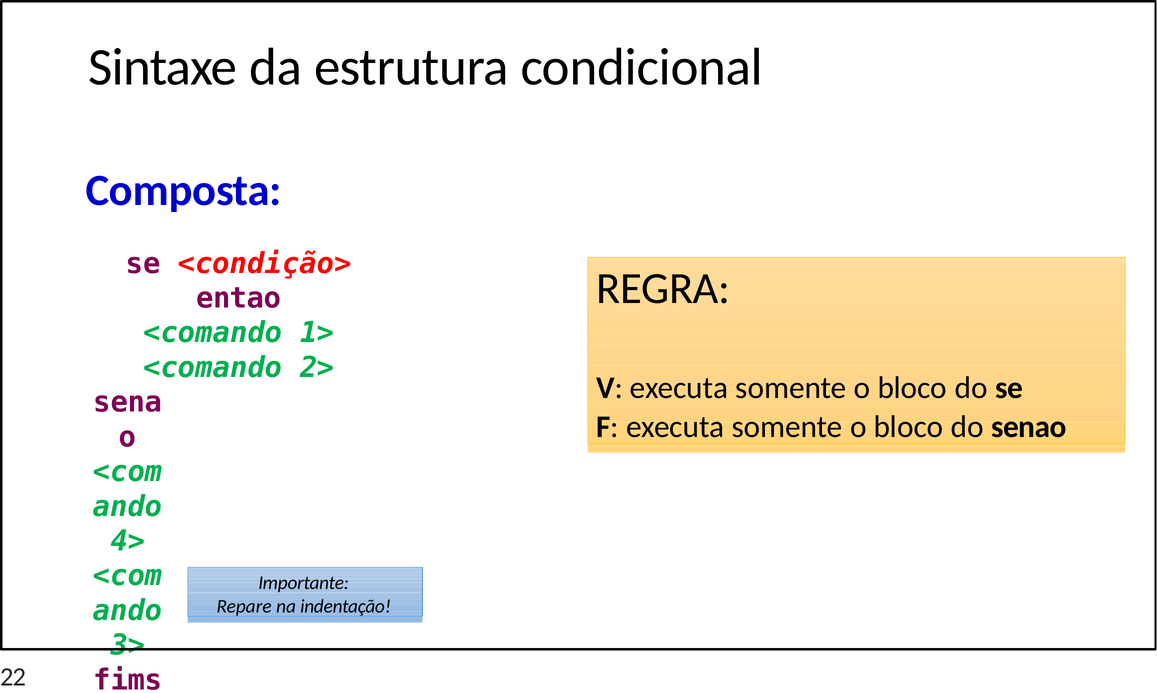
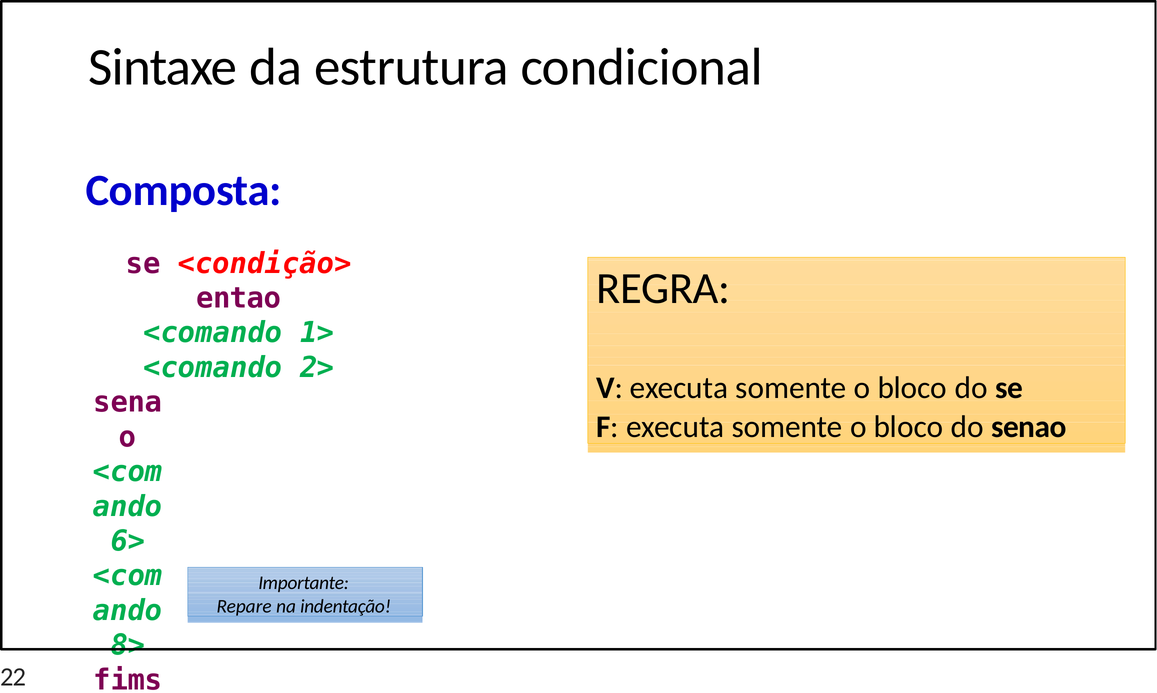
4>: 4> -> 6> (128, 541)
3>: 3> -> 8> (128, 645)
